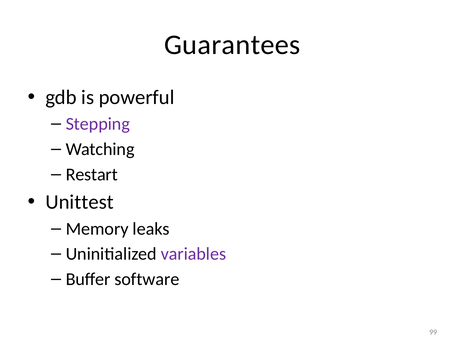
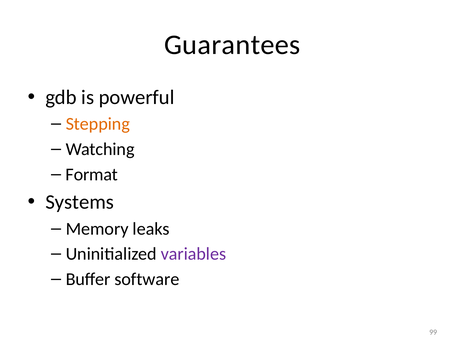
Stepping colour: purple -> orange (98, 124)
Restart: Restart -> Format (92, 175)
Unittest: Unittest -> Systems (80, 203)
